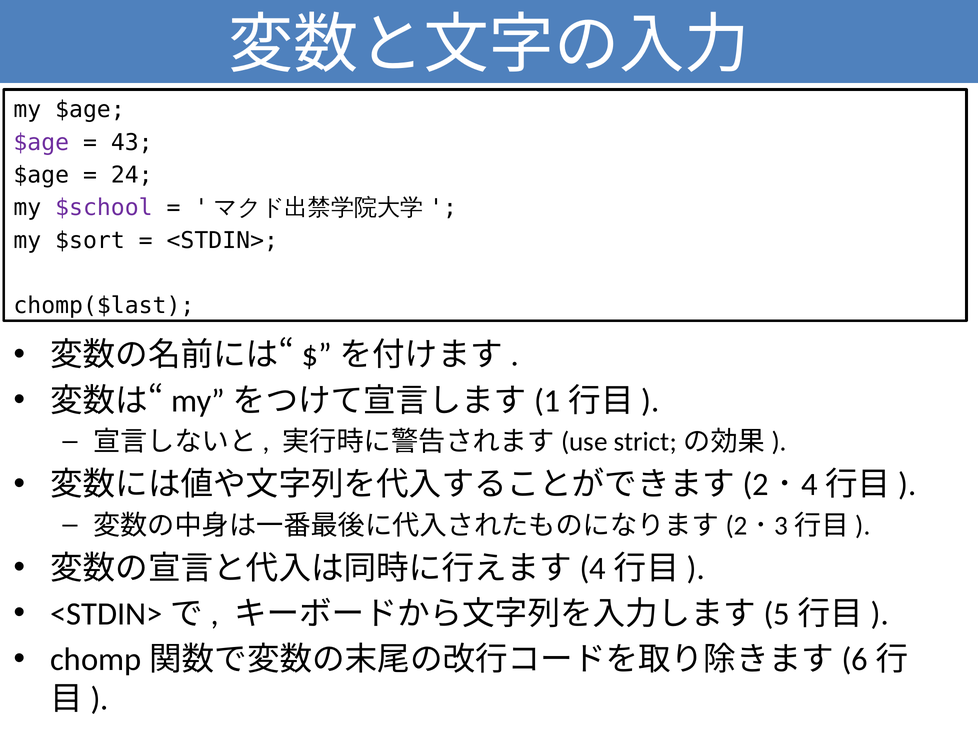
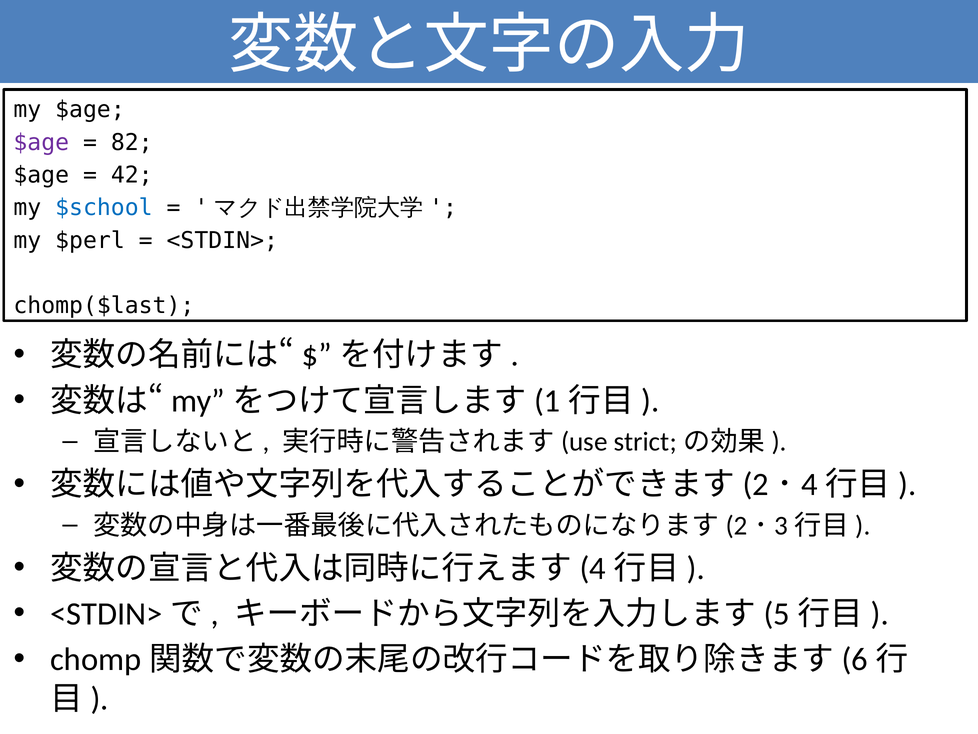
43: 43 -> 82 (132, 142)
24: 24 -> 42 (132, 175)
$school colour: purple -> blue (104, 208)
$sort: $sort -> $perl (90, 240)
